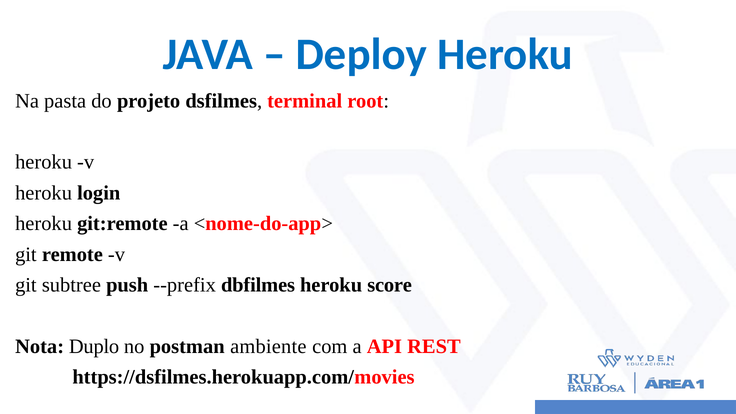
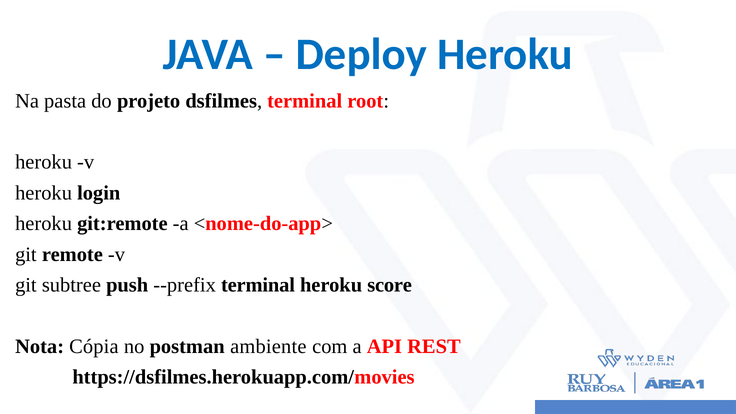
--prefix dbfilmes: dbfilmes -> terminal (258, 285)
Duplo: Duplo -> Cópia (94, 346)
